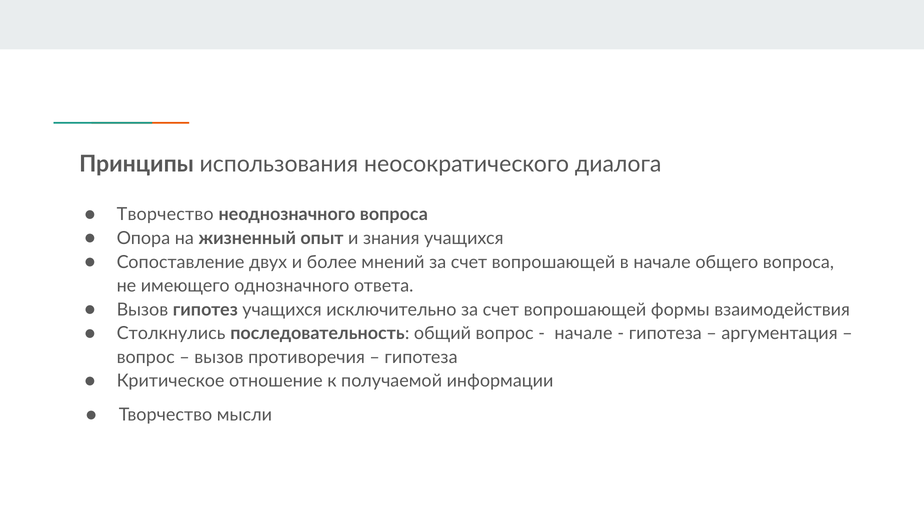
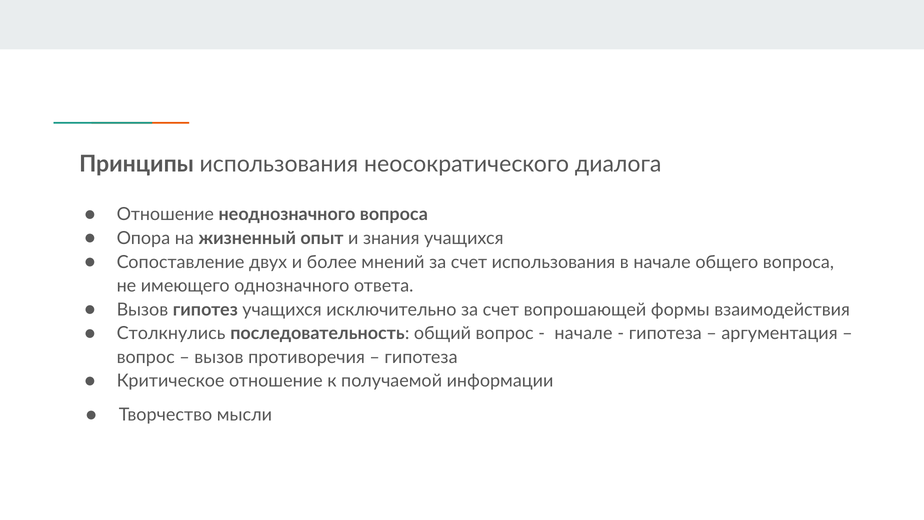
Творчество: Творчество -> Отношение (165, 214)
мнений за счет вопрошающей: вопрошающей -> использования (554, 262)
